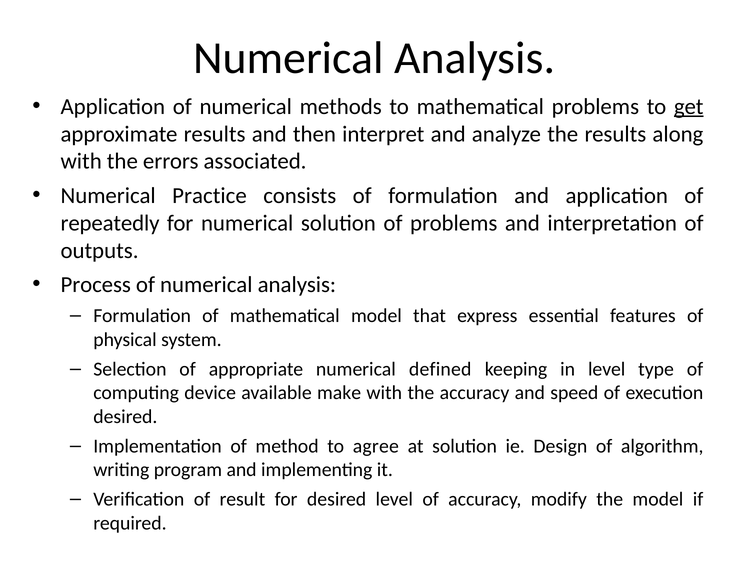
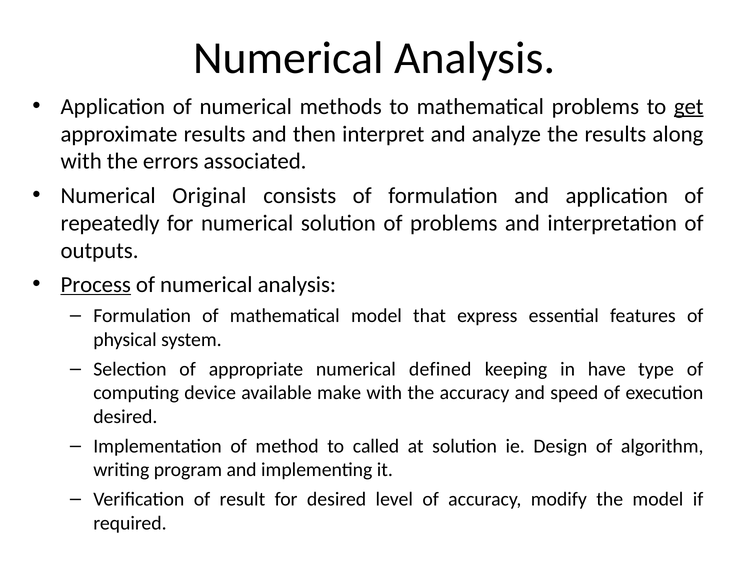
Practice: Practice -> Original (209, 195)
Process underline: none -> present (96, 284)
in level: level -> have (607, 369)
agree: agree -> called (376, 446)
